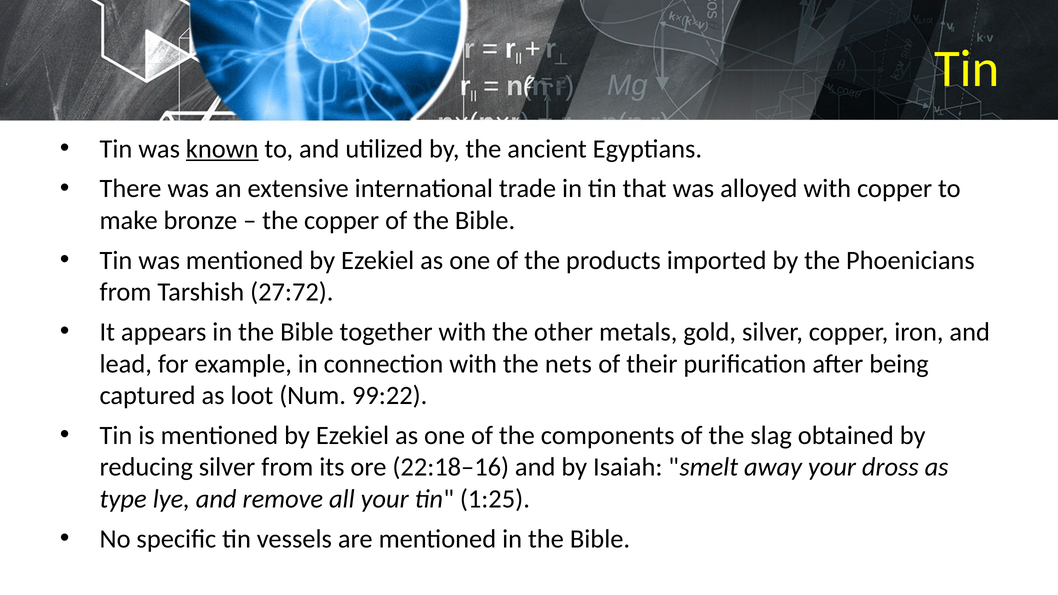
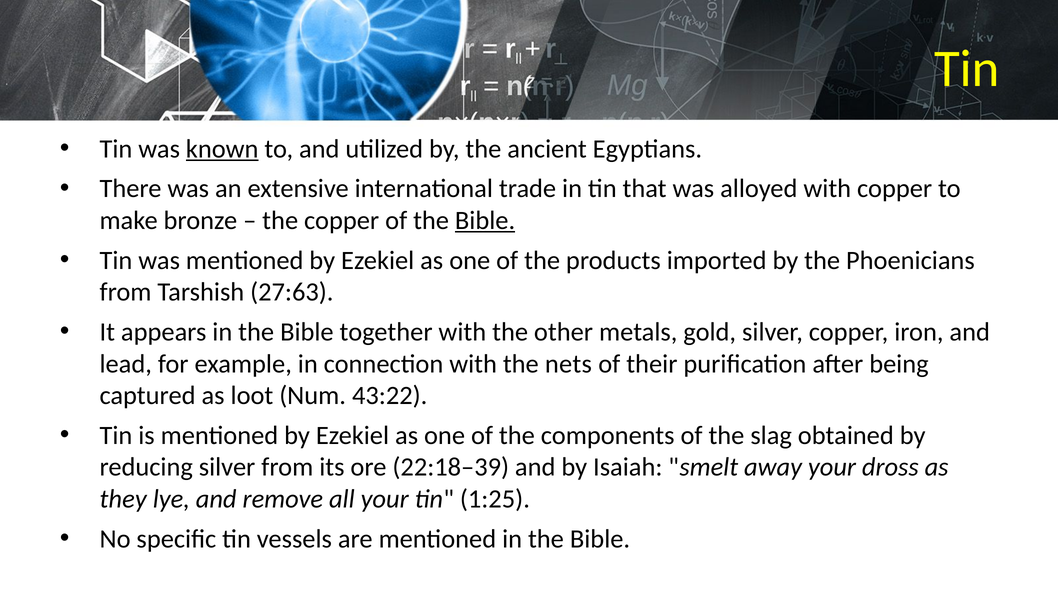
Bible underline: none -> present (485, 221)
27:72: 27:72 -> 27:63 (292, 292)
99:22: 99:22 -> 43:22 (390, 396)
22:18–16: 22:18–16 -> 22:18–39 (451, 467)
type: type -> they (123, 499)
